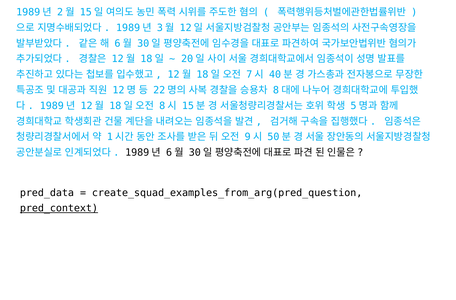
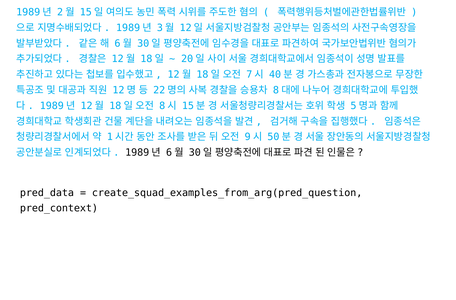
pred_context underline: present -> none (59, 208)
